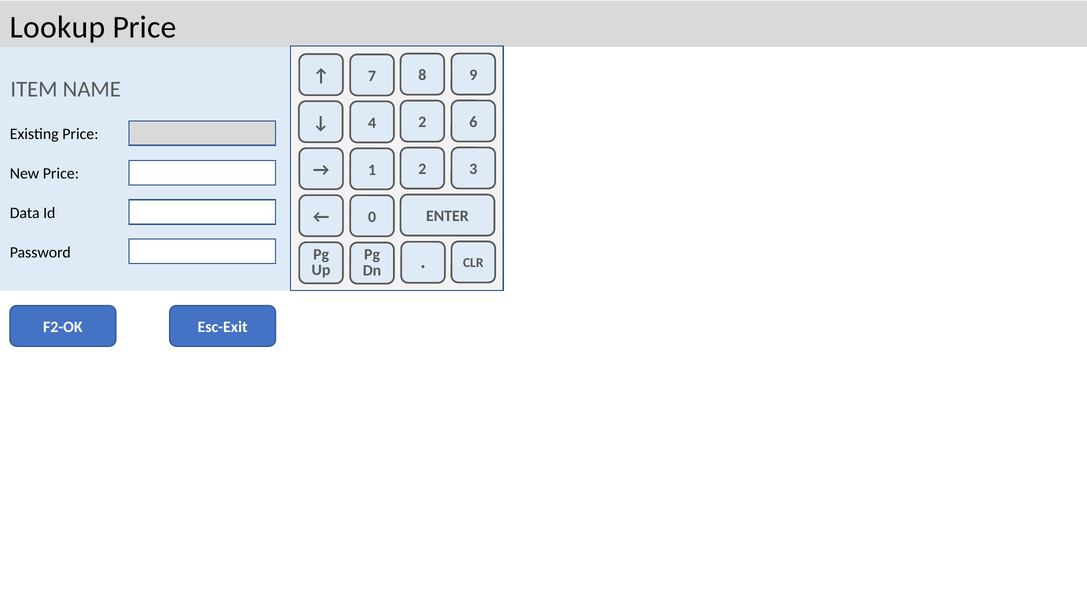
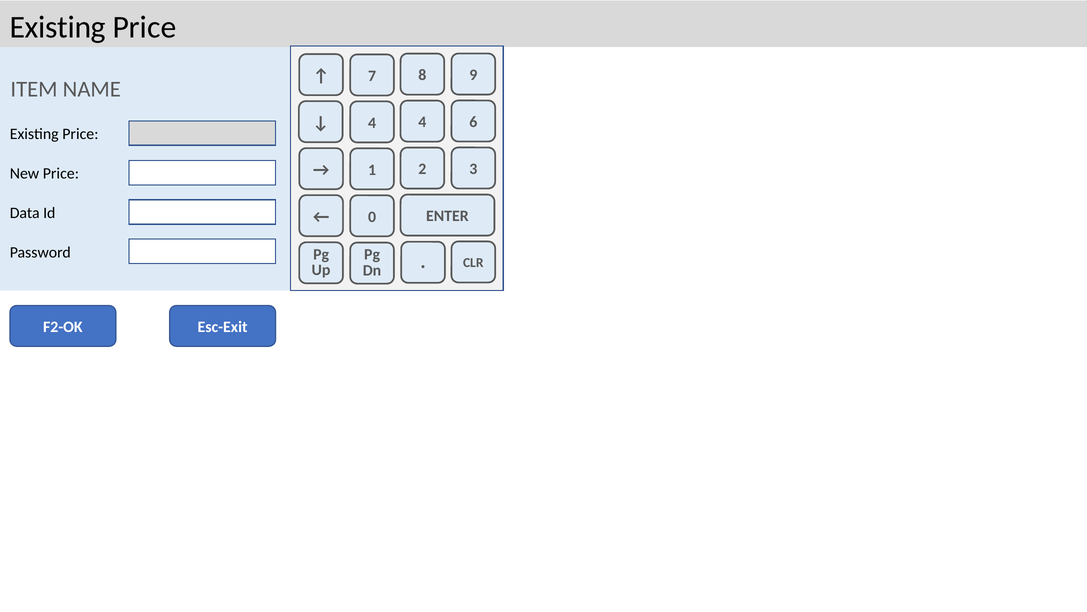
Lookup: Lookup -> Existing (58, 27)
4 2: 2 -> 4 (422, 122)
